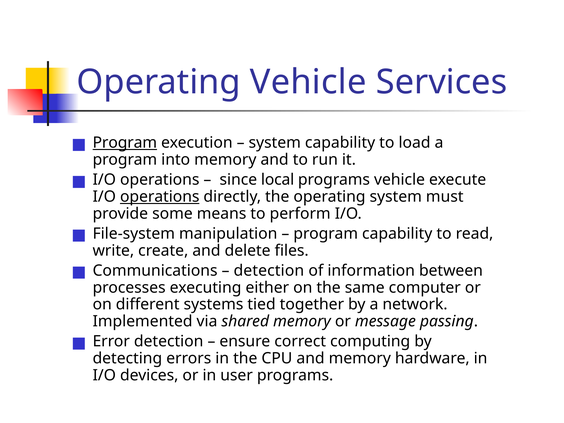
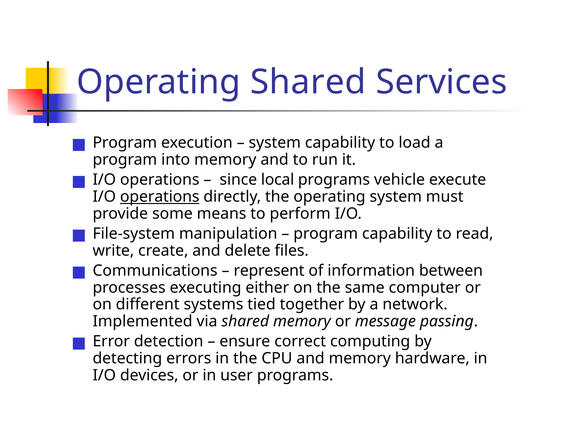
Operating Vehicle: Vehicle -> Shared (308, 82)
Program underline: present -> none (125, 143)
detection: detection -> represent (269, 271)
